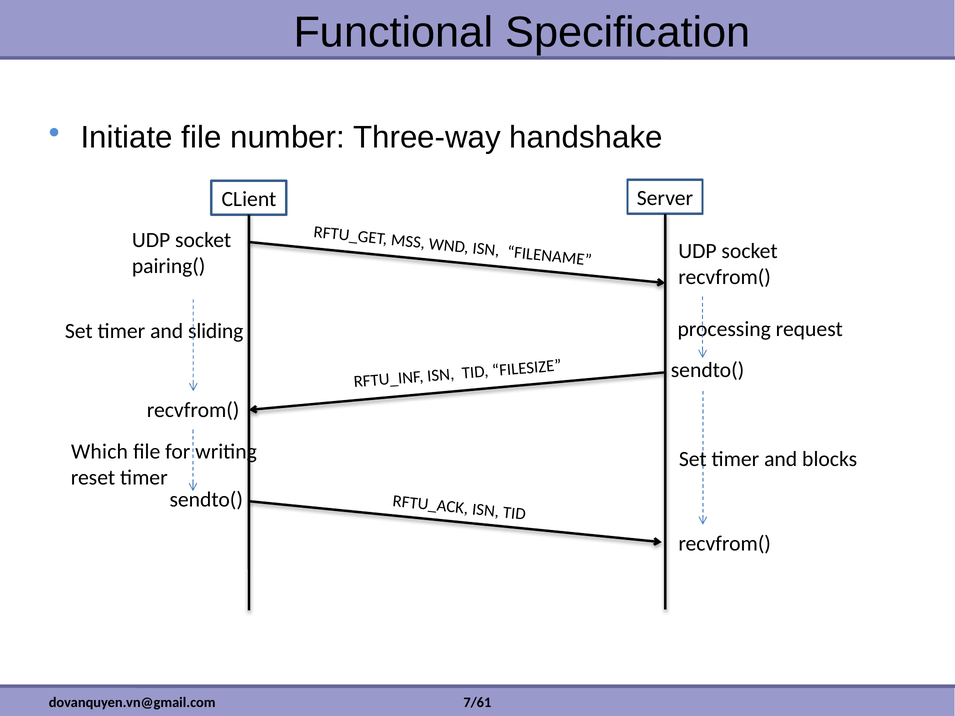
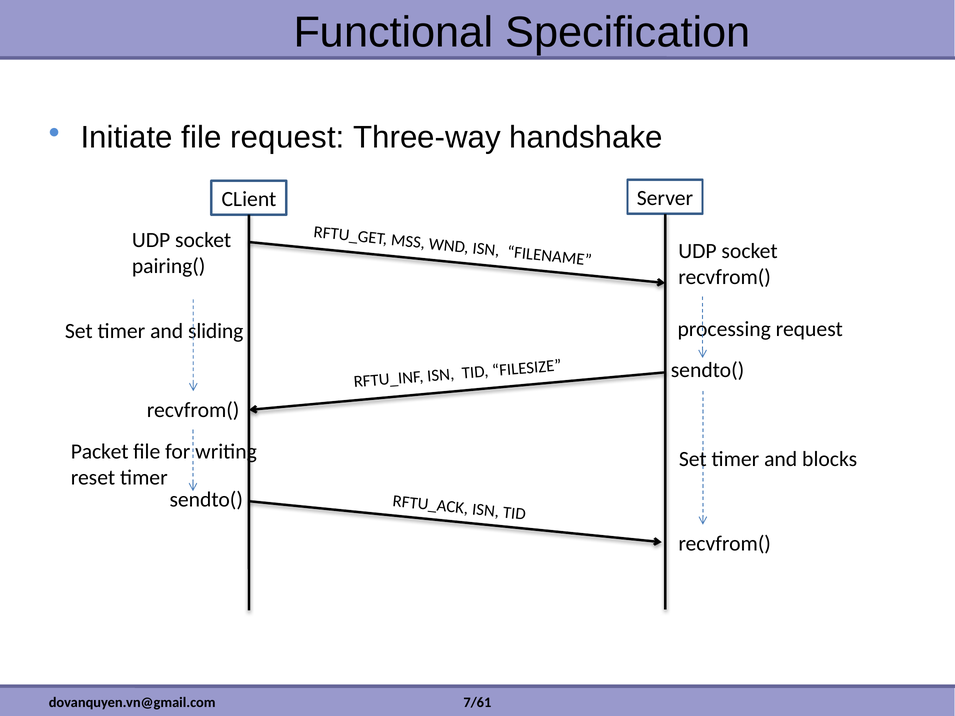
file number: number -> request (287, 137)
Which: Which -> Packet (100, 452)
